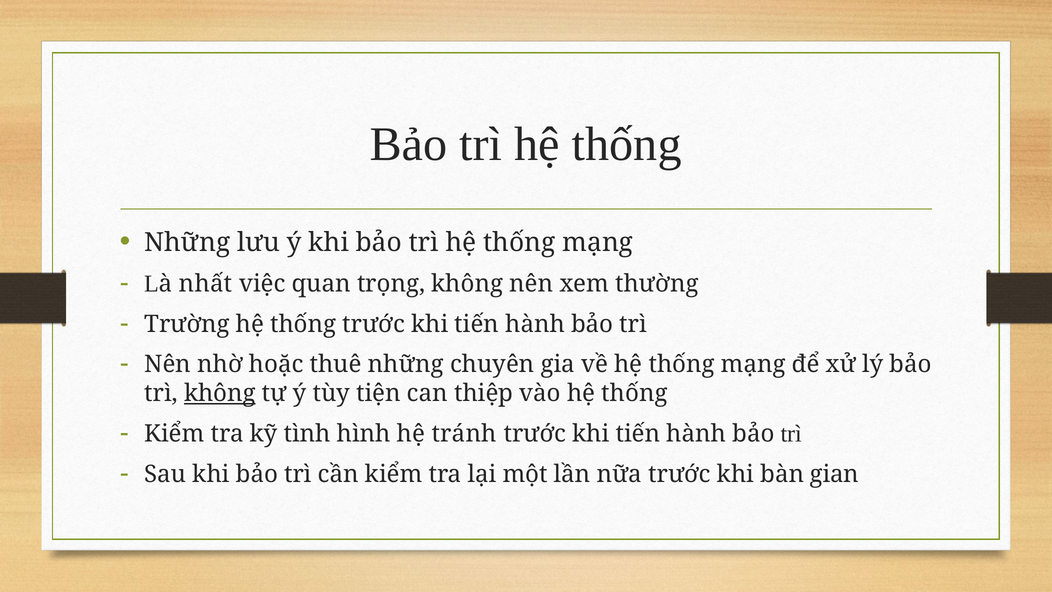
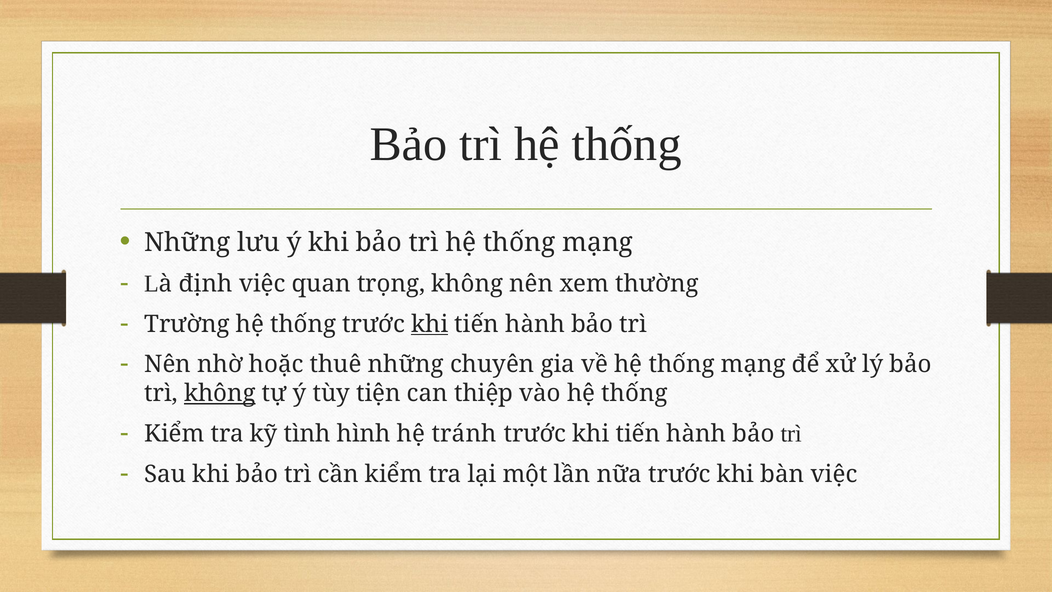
nhất: nhất -> định (206, 284)
khi underline: none -> present (430, 324)
bàn gian: gian -> việc (834, 474)
